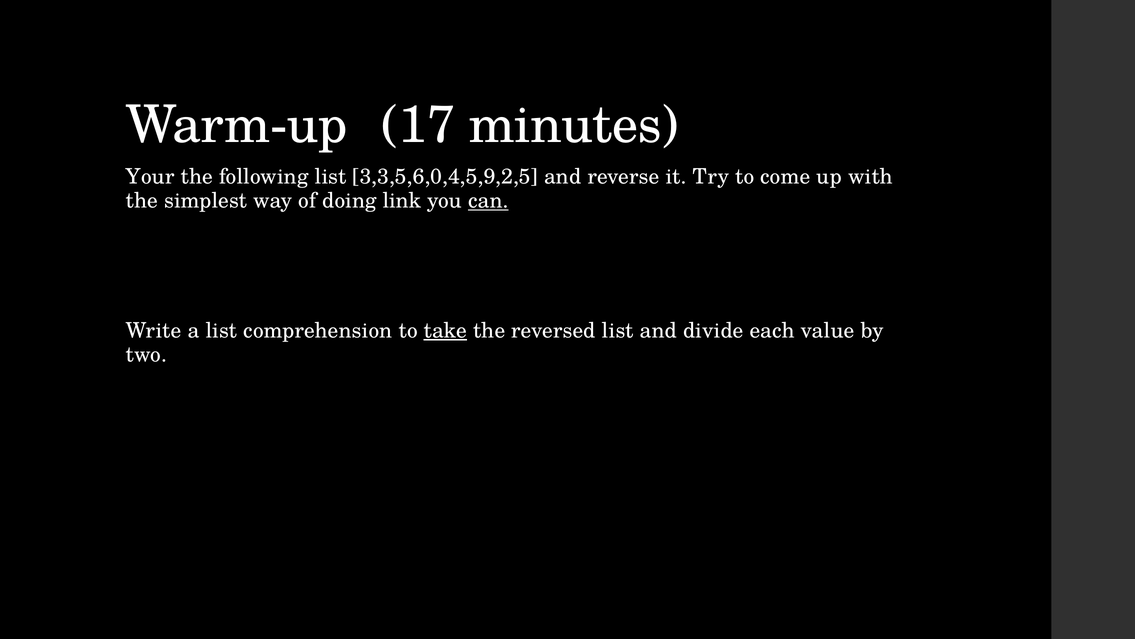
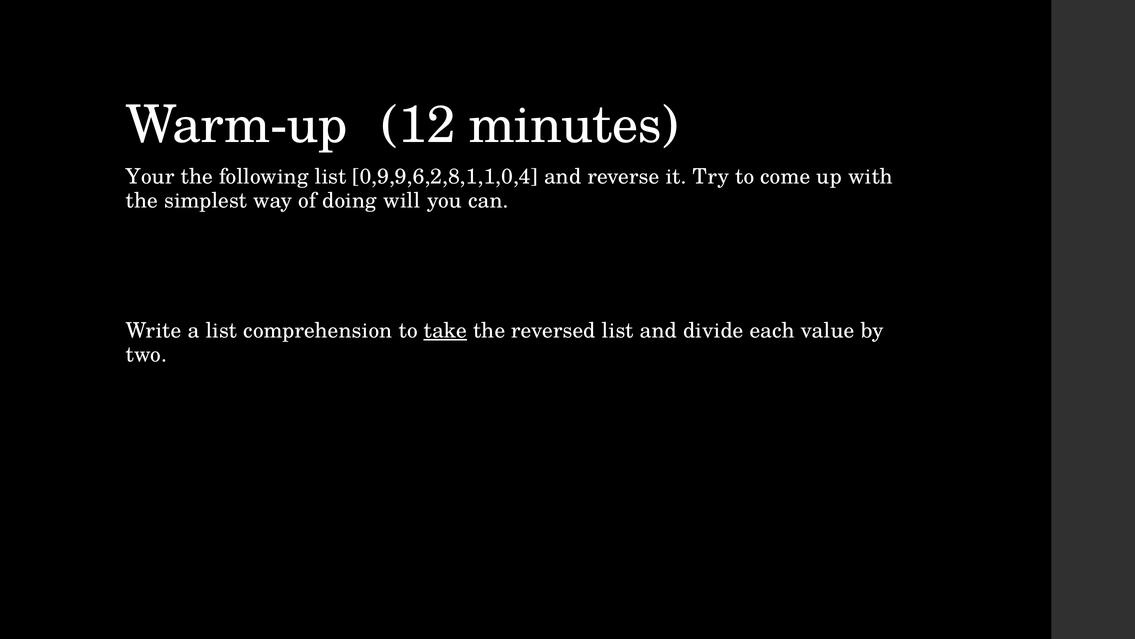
17: 17 -> 12 (419, 125)
3,3,5,6,0,4,5,9,2,5: 3,3,5,6,0,4,5,9,2,5 -> 0,9,9,6,2,8,1,1,0,4 (445, 176)
link: link -> will (402, 201)
can underline: present -> none (488, 201)
